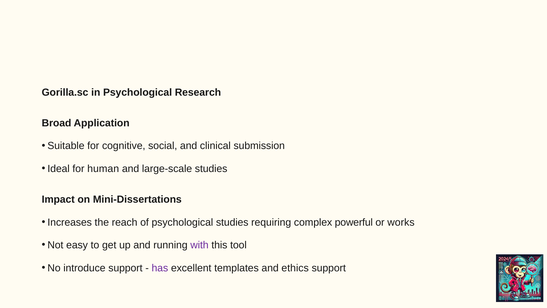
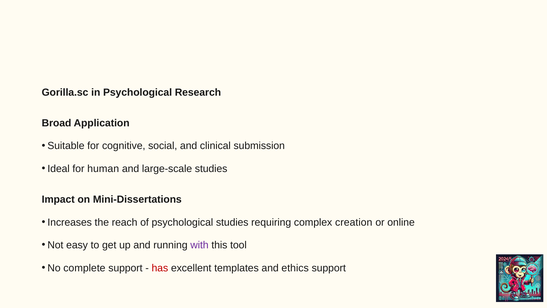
powerful: powerful -> creation (354, 222)
works: works -> online (401, 222)
introduce: introduce -> complete (84, 268)
has colour: purple -> red (160, 268)
